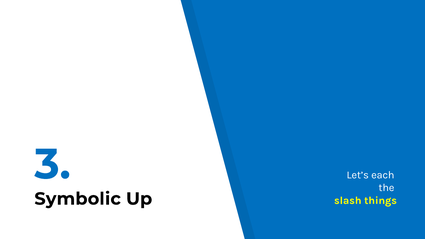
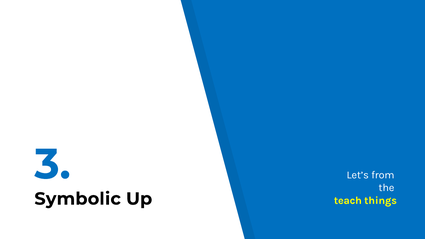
each: each -> from (383, 175)
slash: slash -> teach (348, 200)
